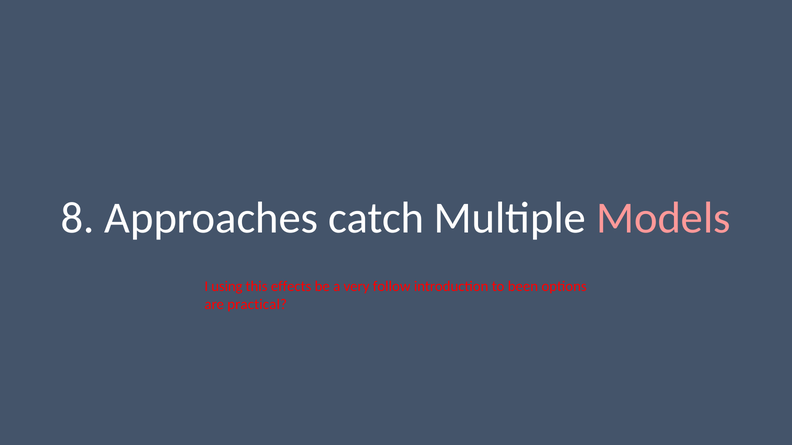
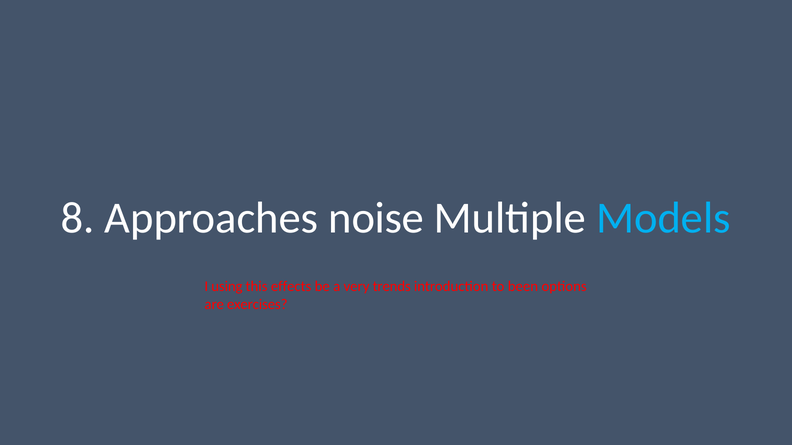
catch: catch -> noise (376, 218)
Models colour: pink -> light blue (663, 218)
follow: follow -> trends (392, 287)
practical: practical -> exercises (257, 305)
